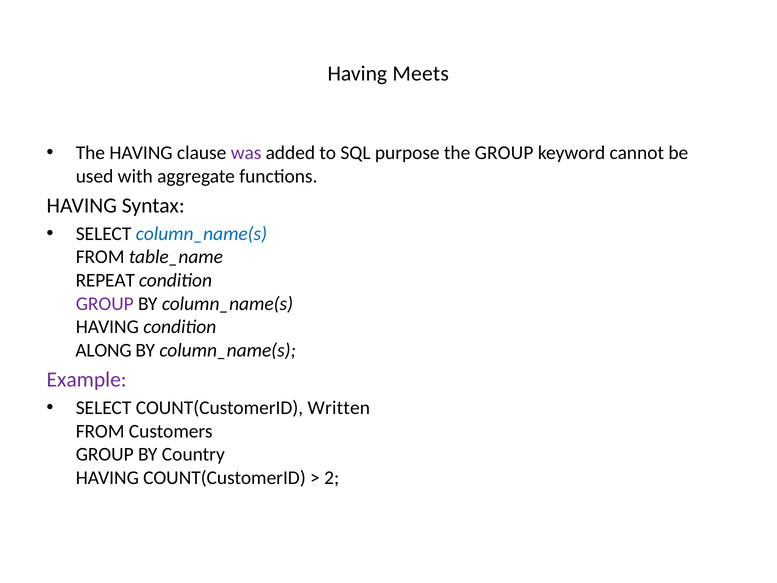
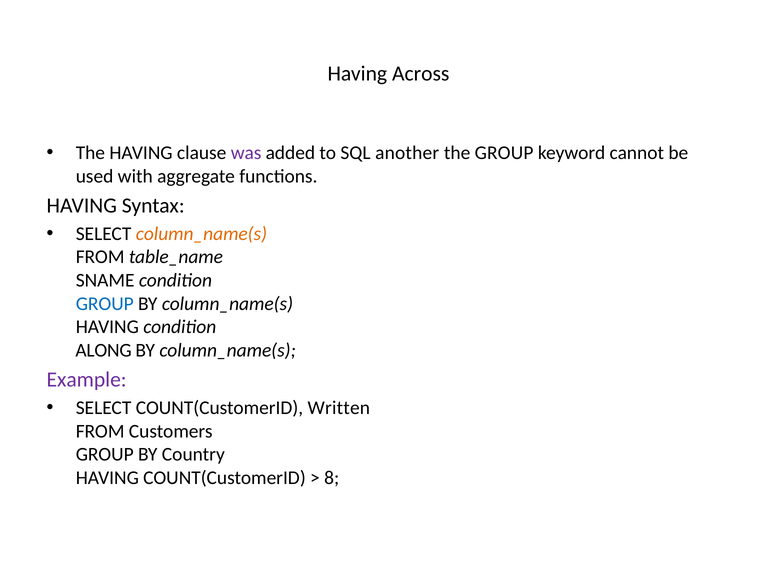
Meets: Meets -> Across (421, 73)
purpose: purpose -> another (407, 153)
column_name(s colour: blue -> orange (201, 234)
REPEAT: REPEAT -> SNAME (105, 280)
GROUP colour: purple -> blue (105, 304)
2: 2 -> 8 (332, 478)
